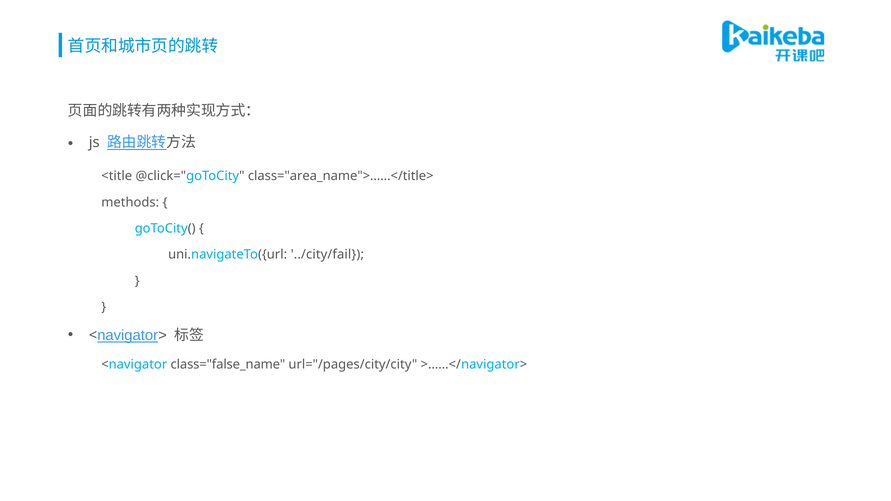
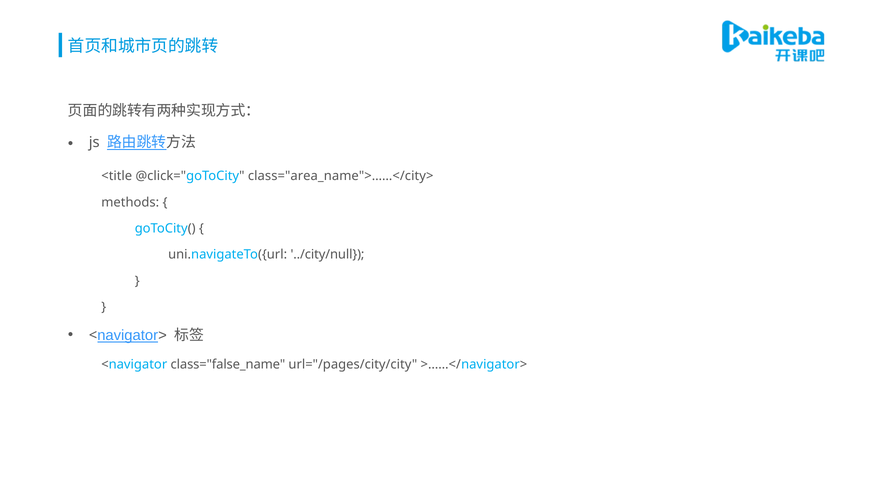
class="area_name">……</title>: class="area_name">……</title> -> class="area_name">……</city> (341, 176)
../city/fail: ../city/fail -> ../city/null (328, 255)
